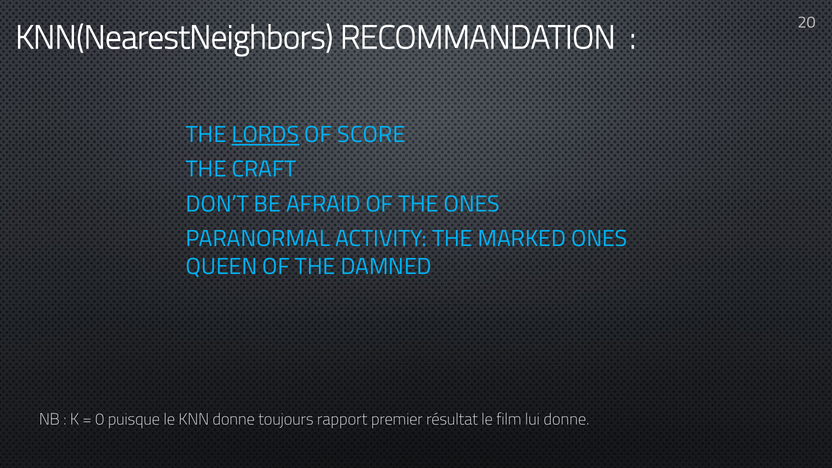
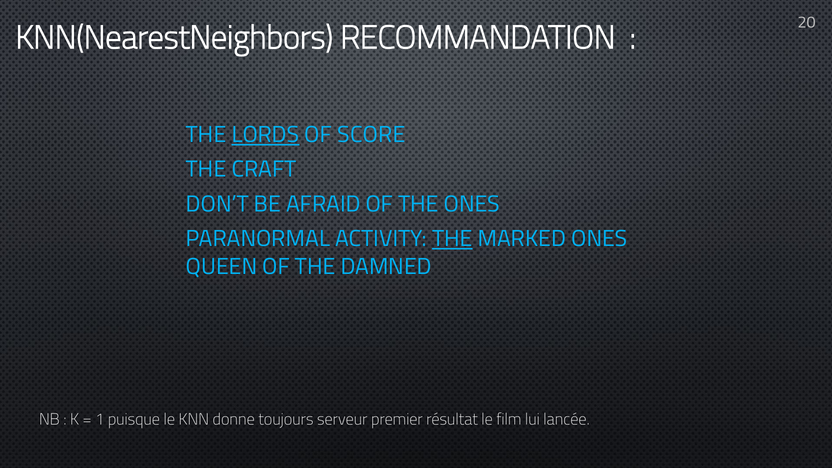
THE underline: none -> present (452, 239)
0: 0 -> 1 (100, 419)
rapport: rapport -> serveur (342, 419)
lui donne: donne -> lancée (567, 419)
